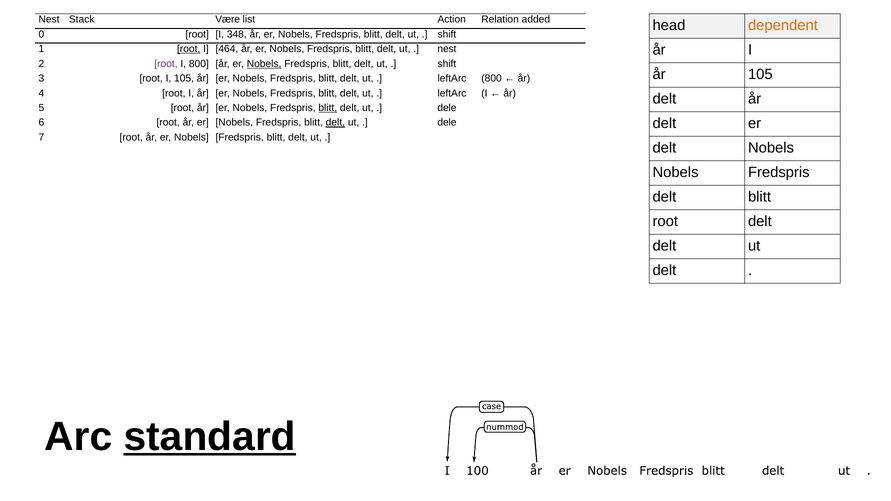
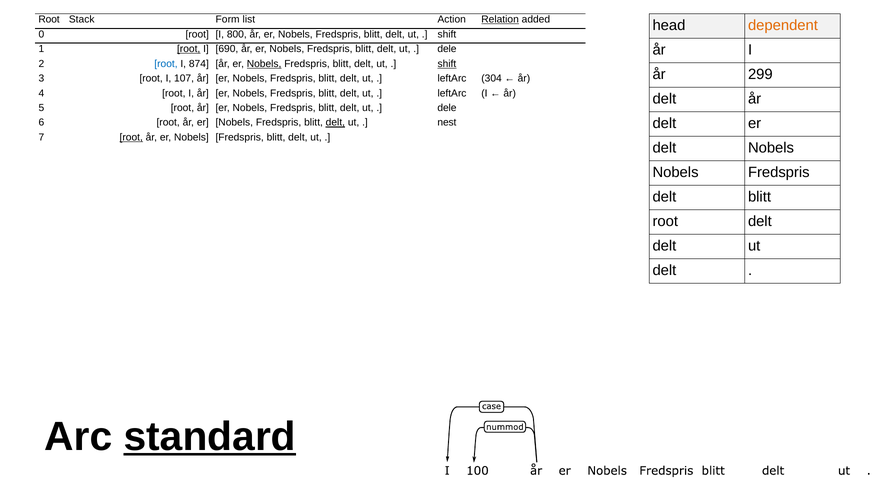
Nest: Nest -> Root (49, 20)
Være: Være -> Form (228, 20)
Relation underline: none -> present (500, 20)
348: 348 -> 800 (237, 34)
464: 464 -> 690 (227, 49)
nest: nest -> dele (447, 49)
root colour: purple -> blue (166, 64)
I 800: 800 -> 874 (199, 64)
shift underline: none -> present (447, 64)
år 105: 105 -> 299 (760, 75)
I 105: 105 -> 107 (184, 78)
leftArc 800: 800 -> 304 (492, 78)
blitt underline: present -> none (328, 108)
dele: dele -> nest (447, 123)
root underline: none -> present (131, 137)
